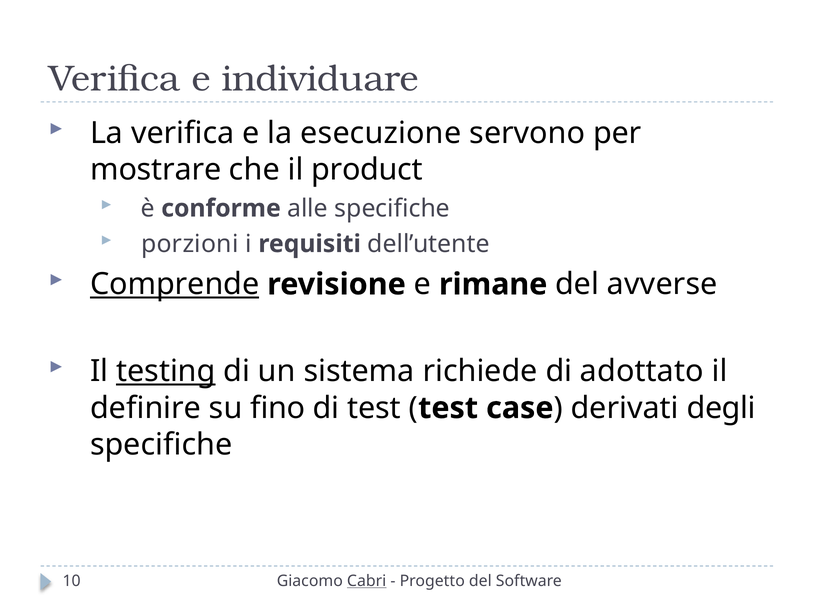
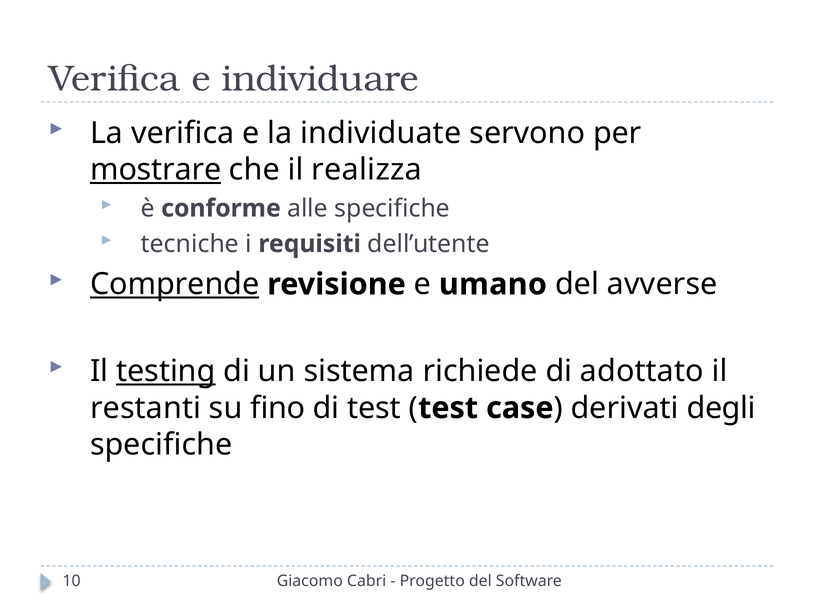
esecuzione: esecuzione -> individuate (381, 133)
mostrare underline: none -> present (156, 170)
product: product -> realizza (367, 170)
porzioni: porzioni -> tecniche (190, 244)
rimane: rimane -> umano (493, 284)
definire: definire -> restanti (146, 408)
Cabri underline: present -> none (367, 580)
